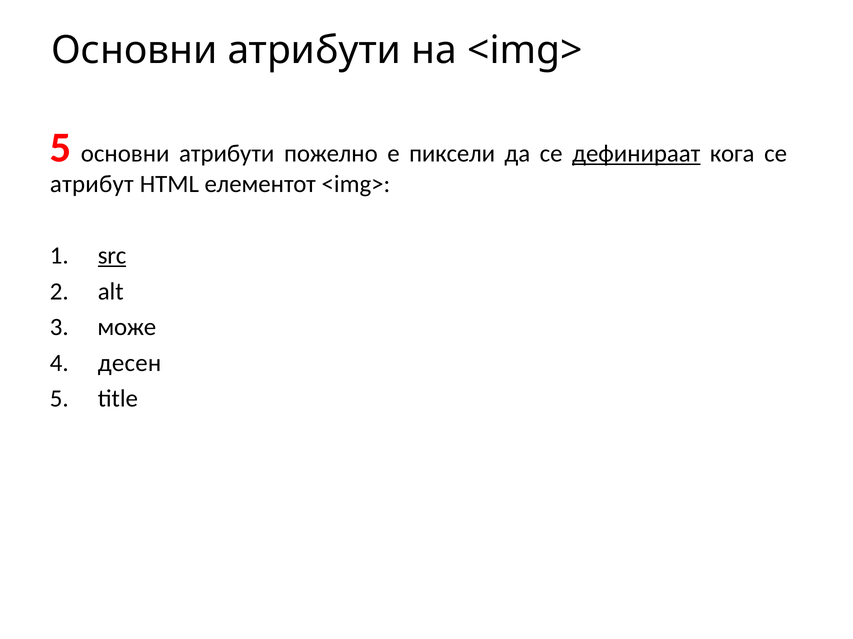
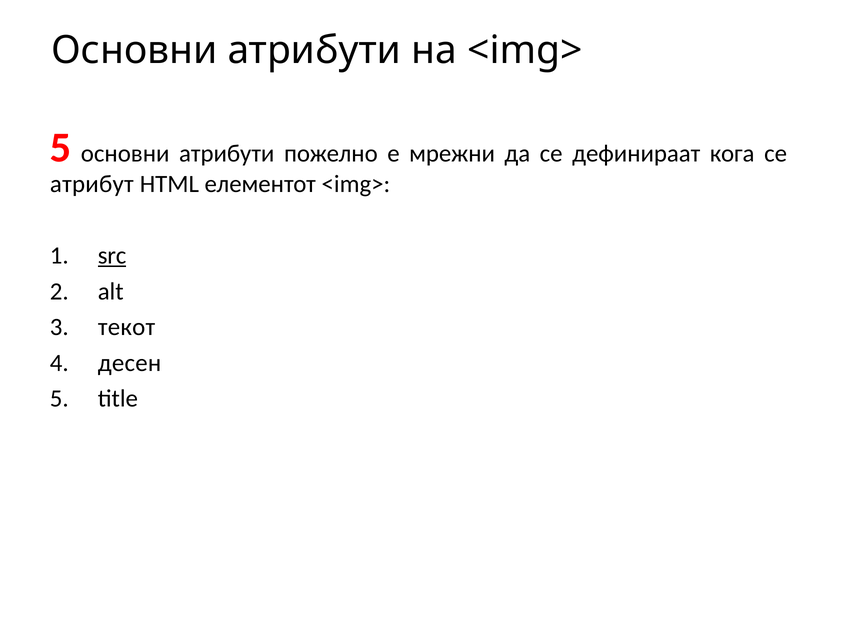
пиксели: пиксели -> мрежни (452, 154)
дефинираат underline: present -> none (636, 154)
може: може -> текот (127, 328)
